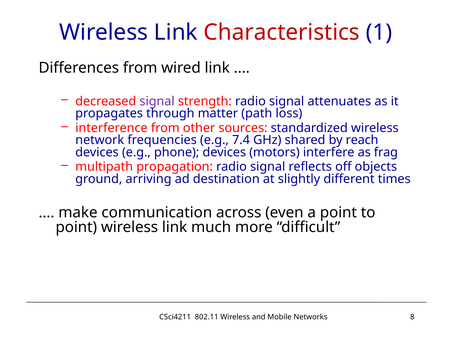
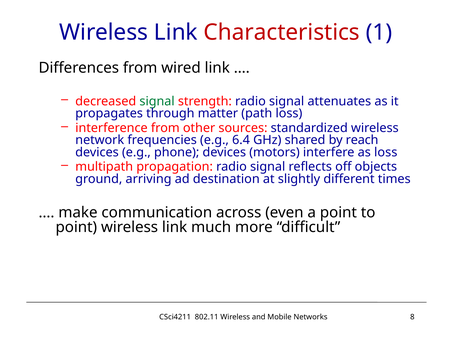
signal colour: purple -> green (157, 101)
7.4: 7.4 -> 6.4 (241, 140)
as frag: frag -> loss (386, 152)
